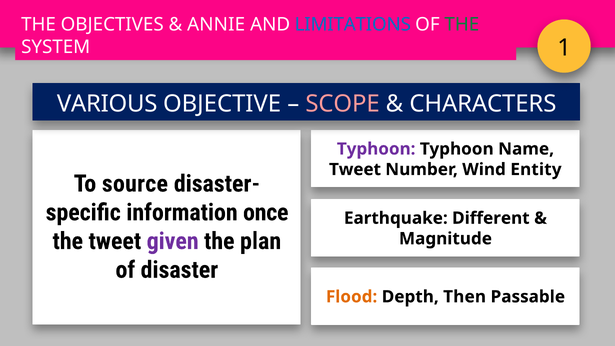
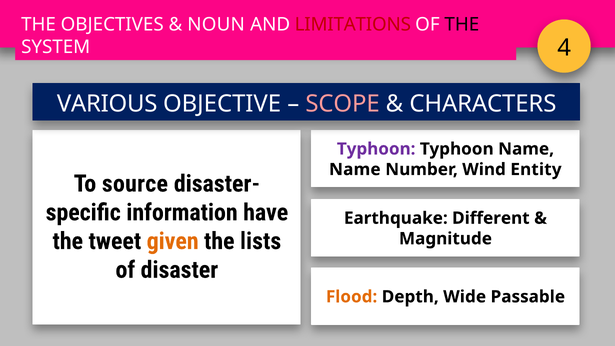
ANNIE: ANNIE -> NOUN (216, 25)
LIMITATIONS colour: blue -> red (353, 25)
THE colour: green -> black (462, 25)
1: 1 -> 4 (564, 48)
Tweet: Tweet -> Name (355, 169)
once: once -> have (266, 212)
given colour: purple -> orange (173, 241)
plan: plan -> lists (261, 241)
Then: Then -> Wide (465, 297)
